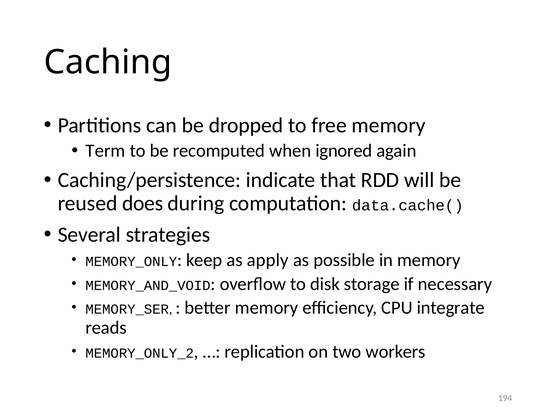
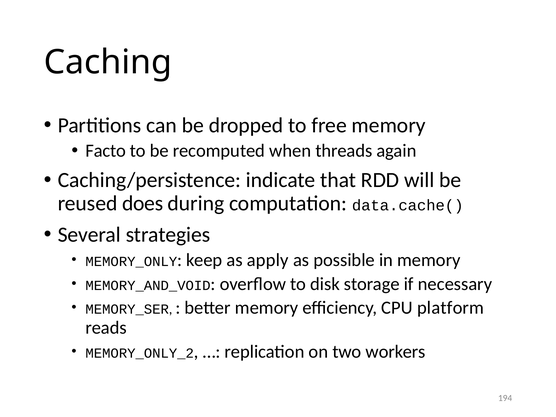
Term: Term -> Facto (106, 151)
ignored: ignored -> threads (344, 151)
integrate: integrate -> platform (451, 308)
